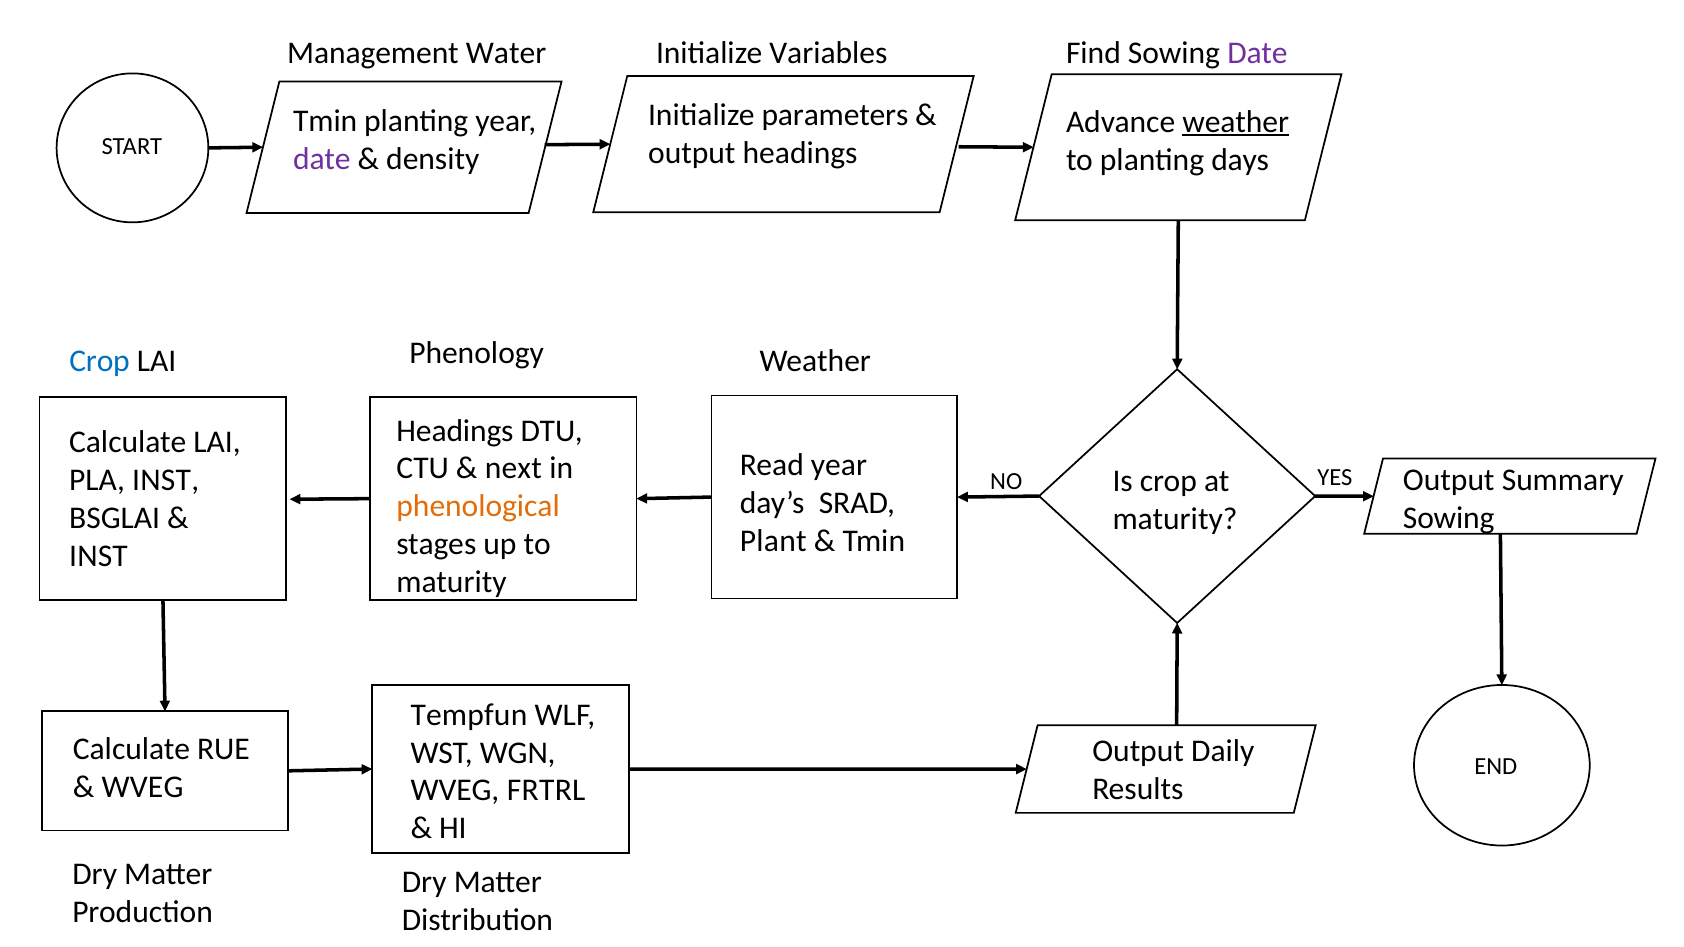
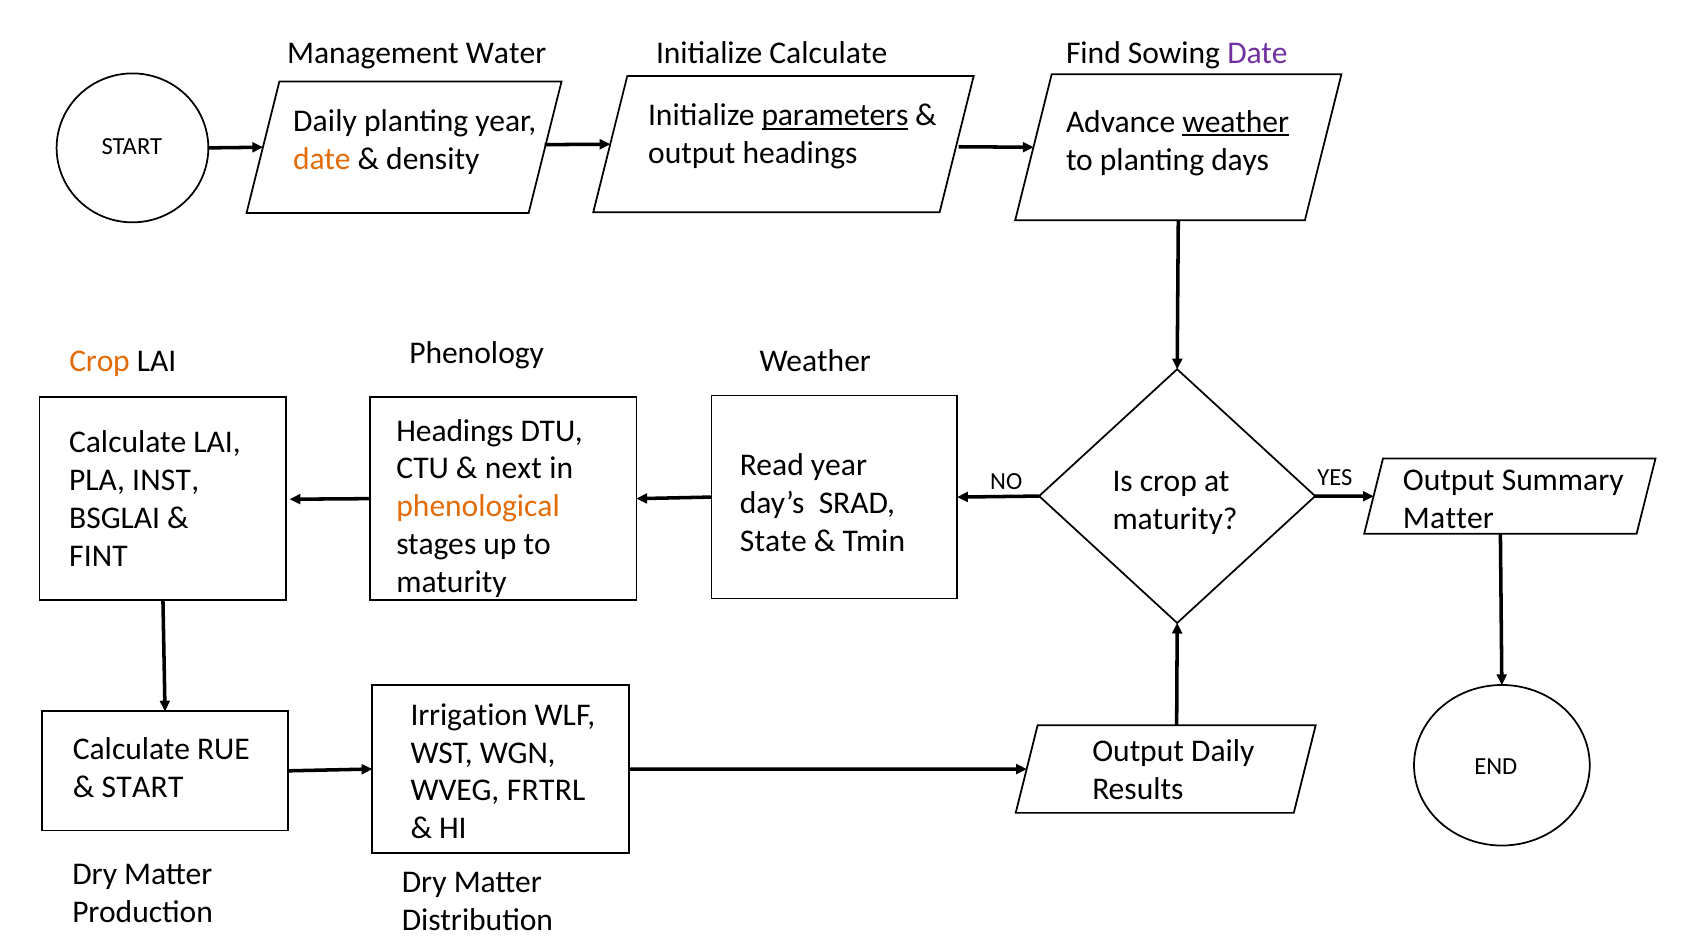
Initialize Variables: Variables -> Calculate (828, 53)
parameters underline: none -> present (835, 115)
Tmin: Tmin -> Daily (325, 121)
date colour: purple -> orange (322, 159)
Crop colour: blue -> orange (100, 361)
Sowing: Sowing -> Matter (1448, 518)
Plant: Plant -> State (773, 541)
INST: INST -> FINT (99, 556)
Tempfun: Tempfun -> Irrigation (469, 715)
WVEG: WVEG -> START (142, 787)
